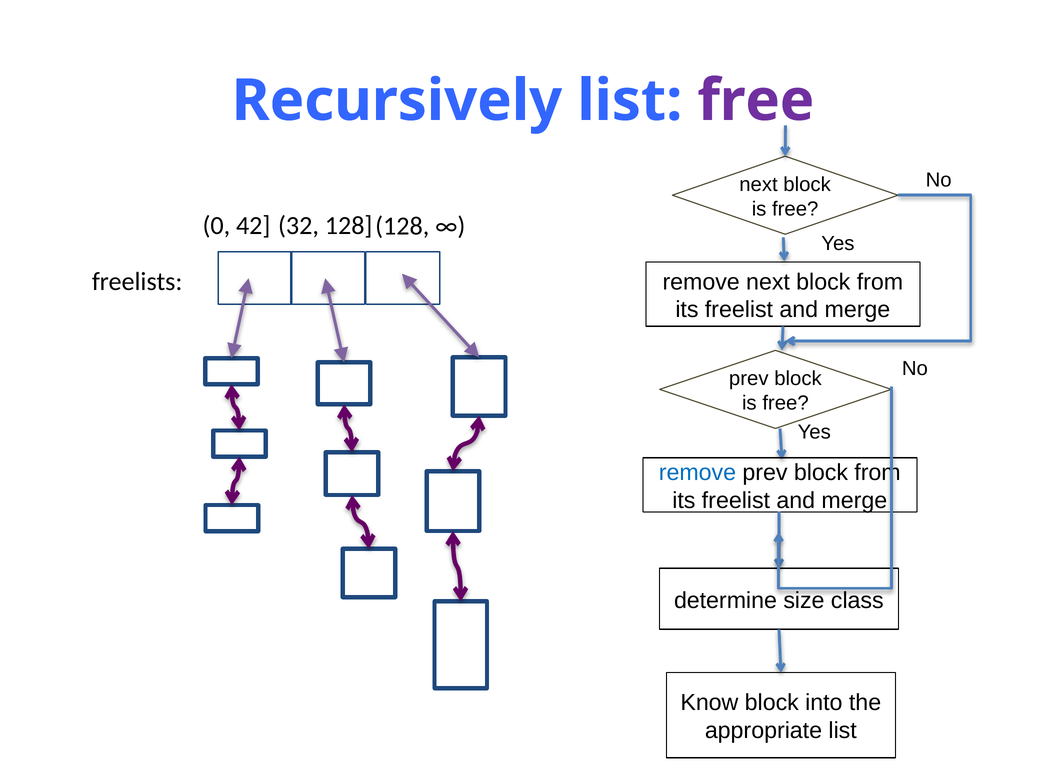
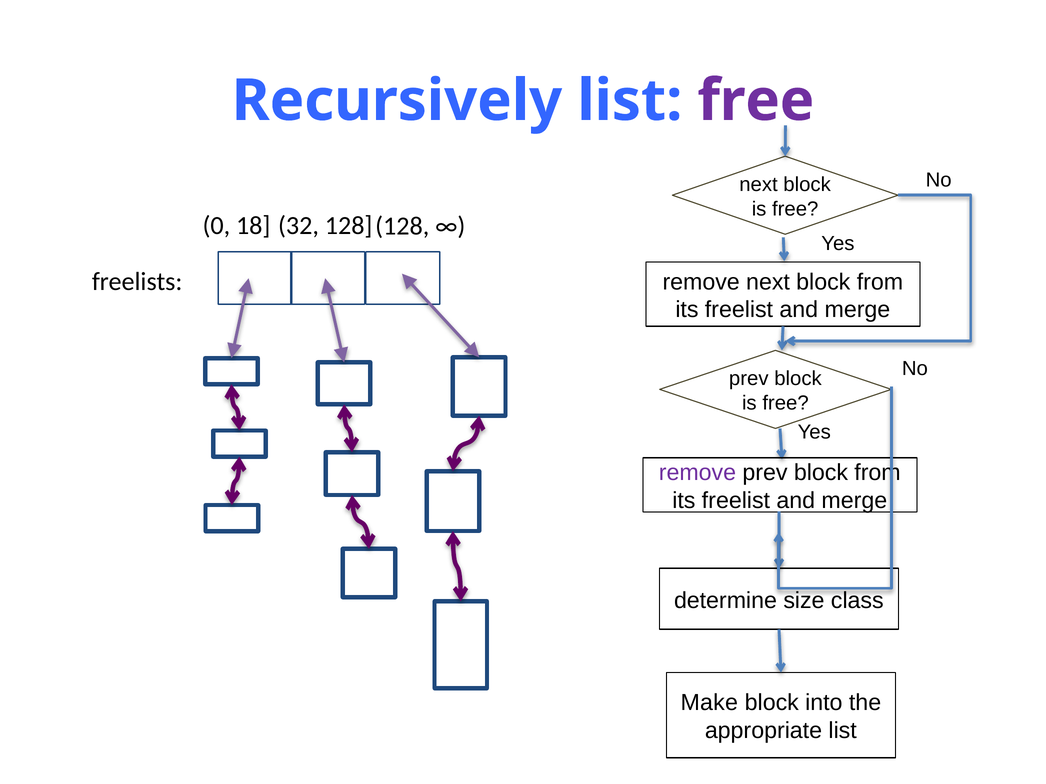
42: 42 -> 18 (253, 226)
remove colour: blue -> purple (697, 473)
Know: Know -> Make (709, 703)
